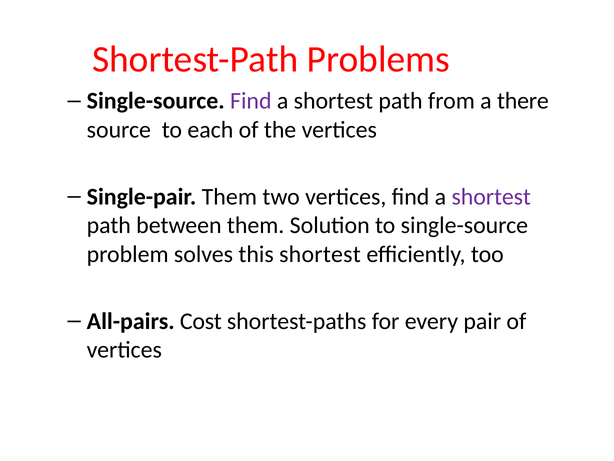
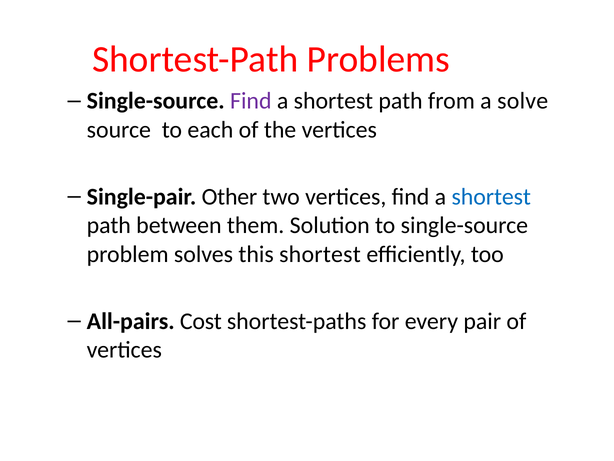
there: there -> solve (523, 101)
Single-pair Them: Them -> Other (229, 197)
shortest colour: purple -> blue (491, 197)
